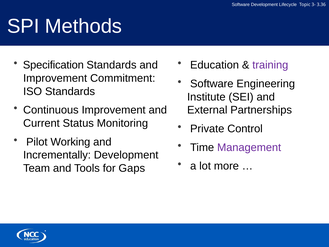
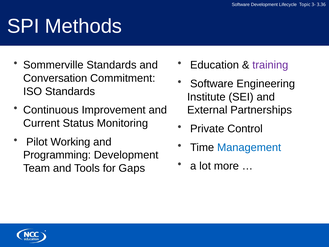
Specification: Specification -> Sommerville (53, 65)
Improvement: Improvement -> Conversation (55, 78)
Management colour: purple -> blue (249, 147)
Incrementally: Incrementally -> Programming (57, 155)
